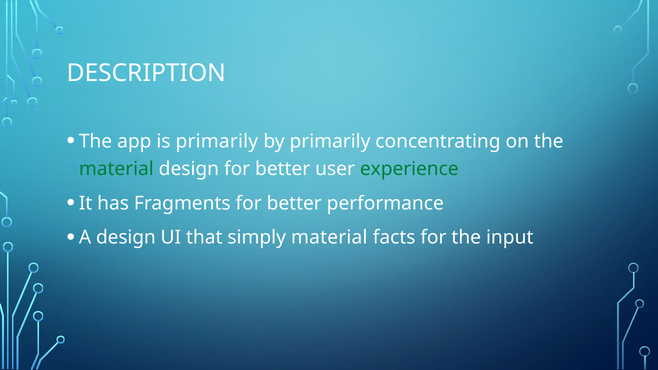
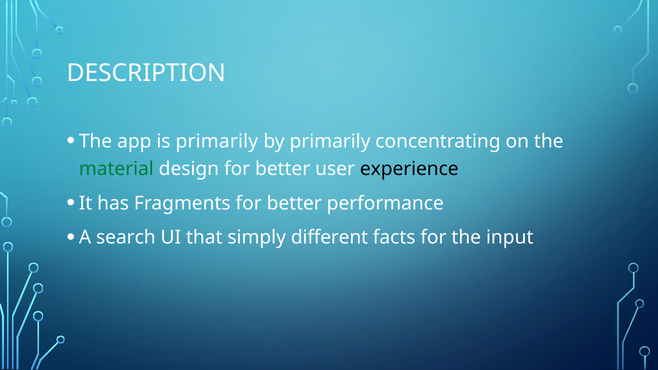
experience colour: green -> black (409, 169)
A design: design -> search (126, 238)
simply material: material -> different (329, 238)
